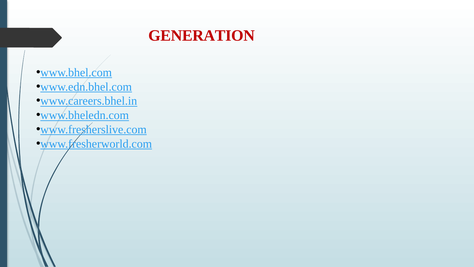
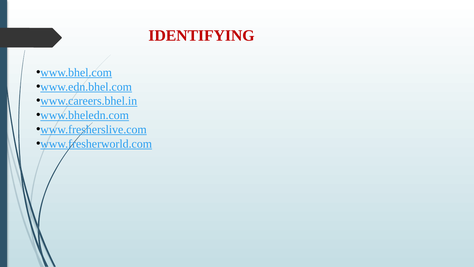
GENERATION: GENERATION -> IDENTIFYING (201, 36)
